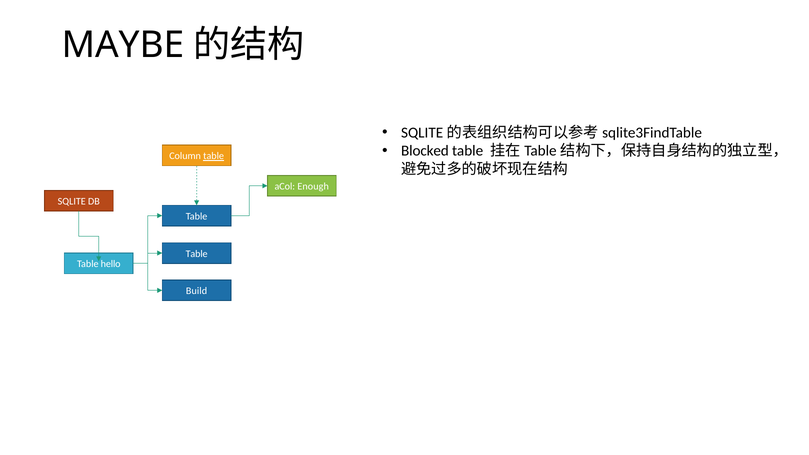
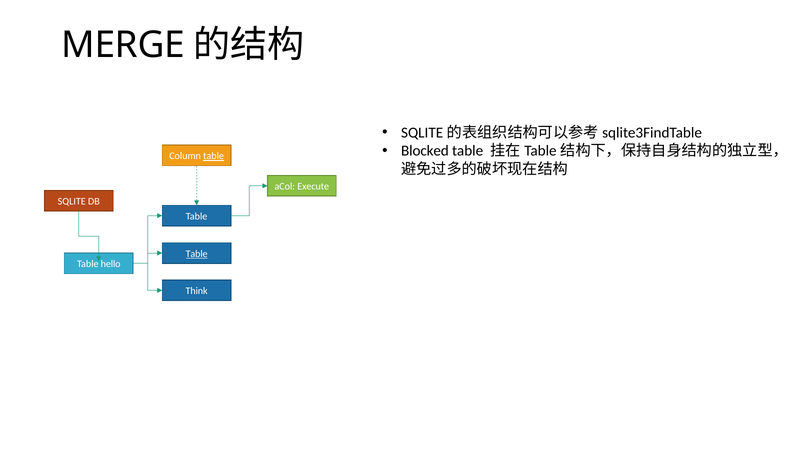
MAYBE: MAYBE -> MERGE (123, 45)
Enough: Enough -> Execute (313, 187)
Table underline: none -> present (197, 254)
Build: Build -> Think (197, 291)
